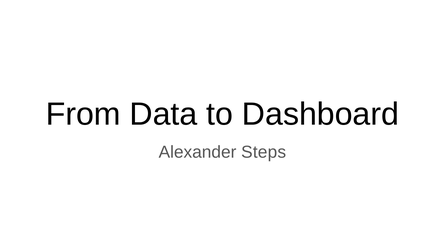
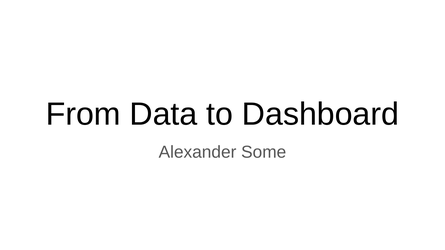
Steps: Steps -> Some (264, 152)
